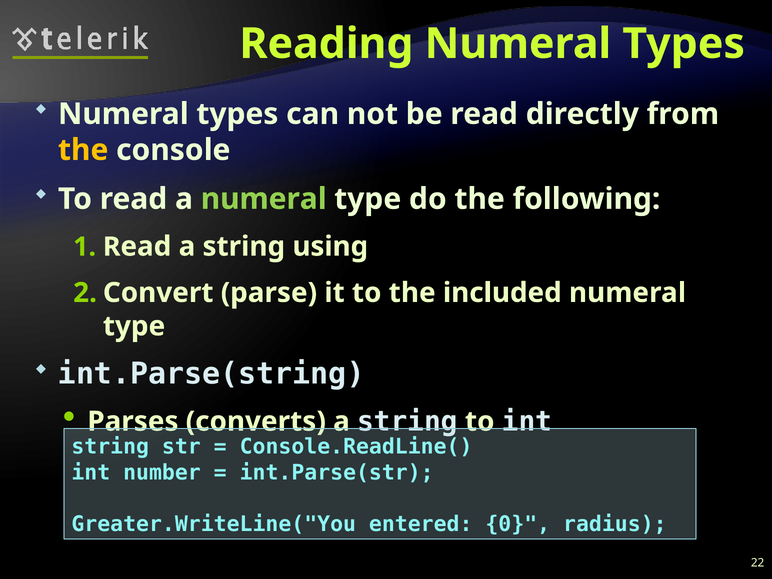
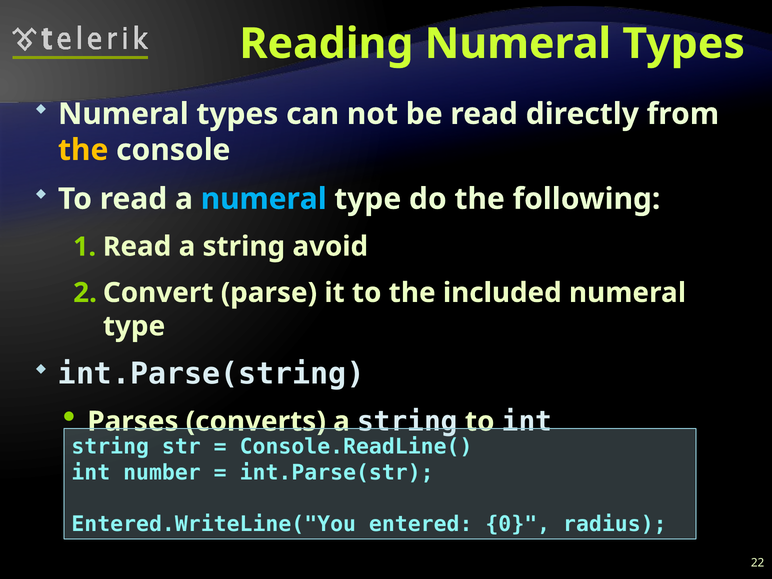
numeral colour: light green -> light blue (264, 199)
using: using -> avoid (330, 246)
Greater.WriteLine("You: Greater.WriteLine("You -> Entered.WriteLine("You (214, 524)
